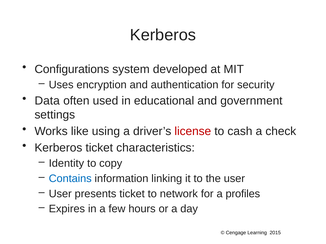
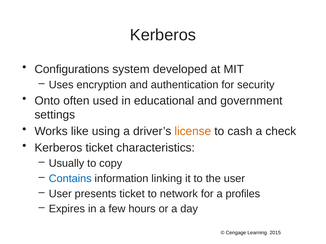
Data: Data -> Onto (47, 101)
license colour: red -> orange (193, 132)
Identity: Identity -> Usually (66, 164)
